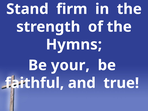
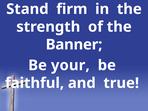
Hymns: Hymns -> Banner (74, 45)
